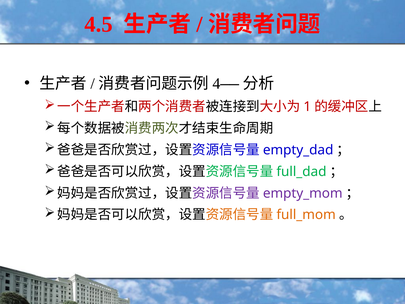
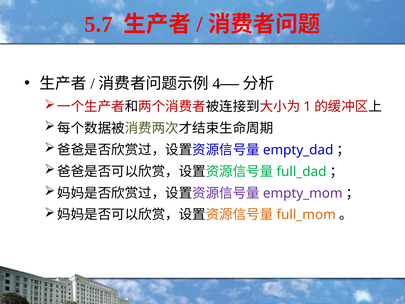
4.5: 4.5 -> 5.7 (99, 24)
